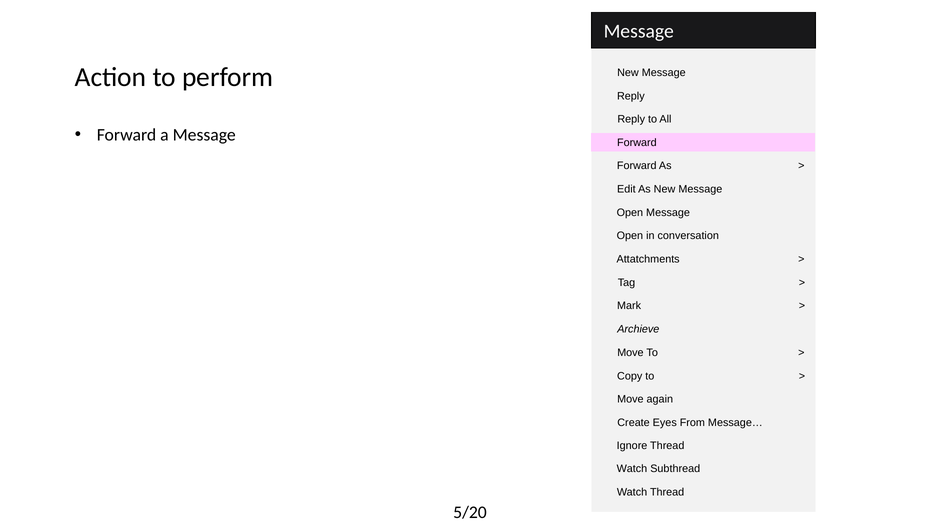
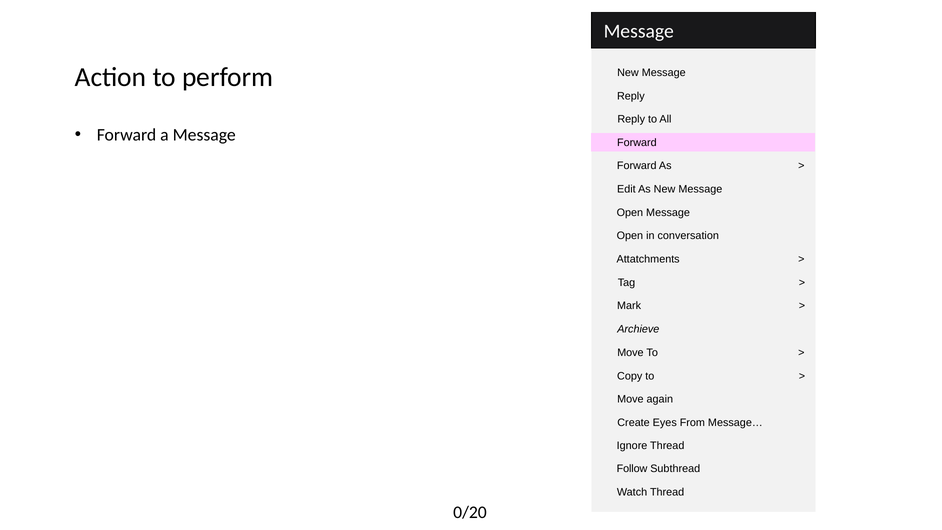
Watch: Watch -> Follow (632, 468)
5/20: 5/20 -> 0/20 (470, 512)
